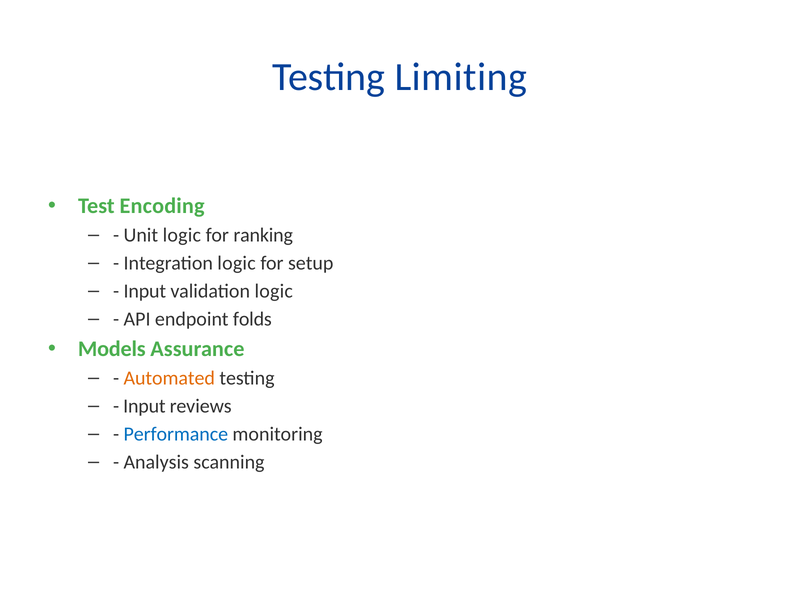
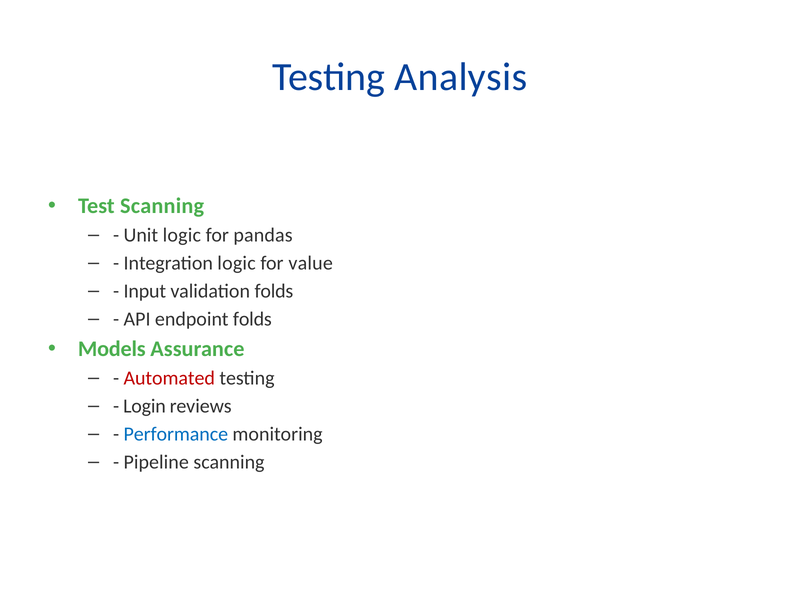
Limiting: Limiting -> Analysis (461, 77)
Test Encoding: Encoding -> Scanning (162, 206)
ranking: ranking -> pandas (263, 235)
setup: setup -> value (311, 263)
validation logic: logic -> folds (274, 291)
Automated colour: orange -> red (169, 378)
Input: Input -> Login (144, 406)
Analysis: Analysis -> Pipeline (156, 462)
